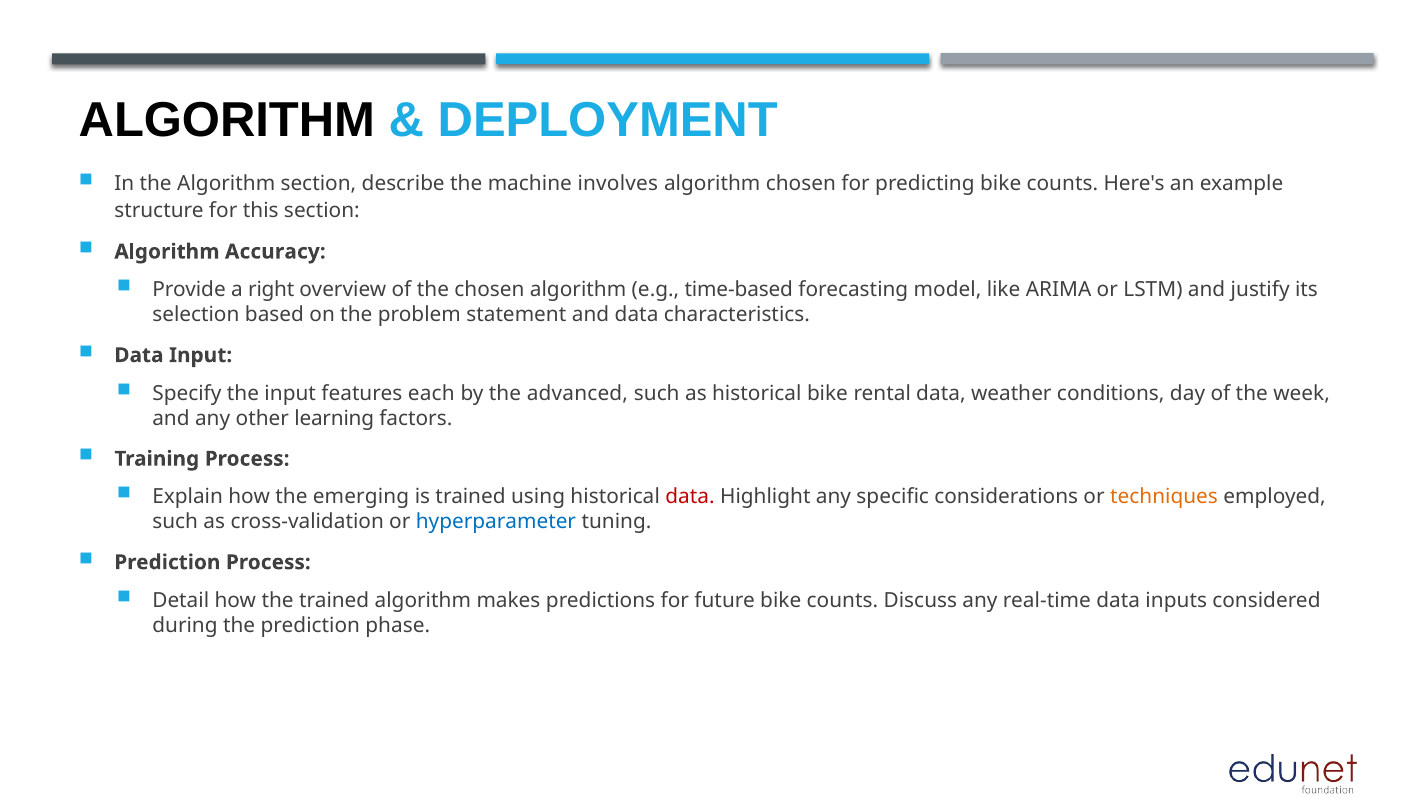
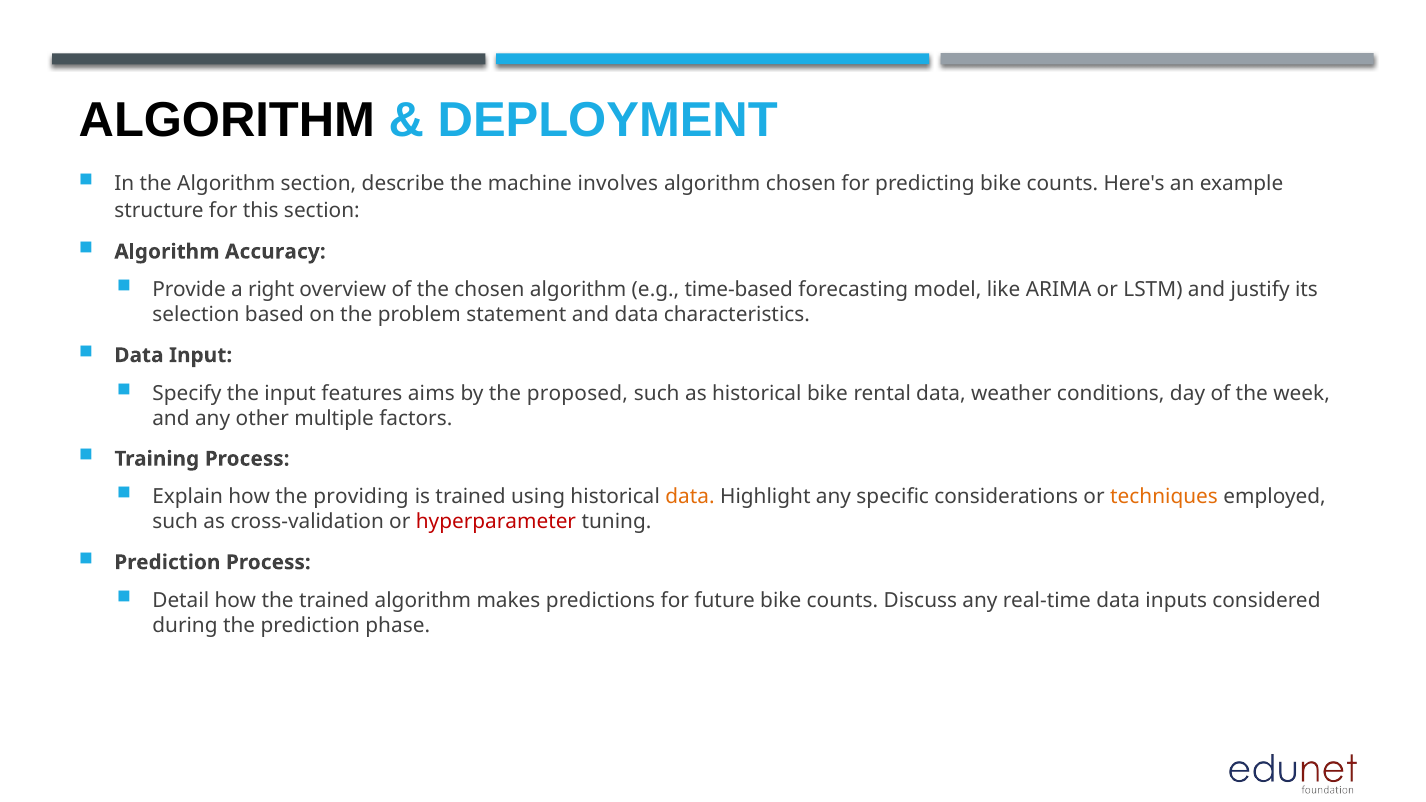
each: each -> aims (431, 393)
advanced: advanced -> proposed (577, 393)
learning: learning -> multiple (334, 418)
emerging: emerging -> providing (361, 497)
data colour: red -> orange (690, 497)
hyperparameter colour: blue -> red (496, 522)
